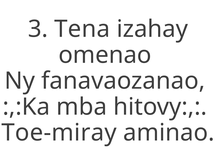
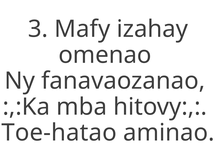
Tena: Tena -> Mafy (82, 29)
Toe-miray: Toe-miray -> Toe-hatao (59, 133)
